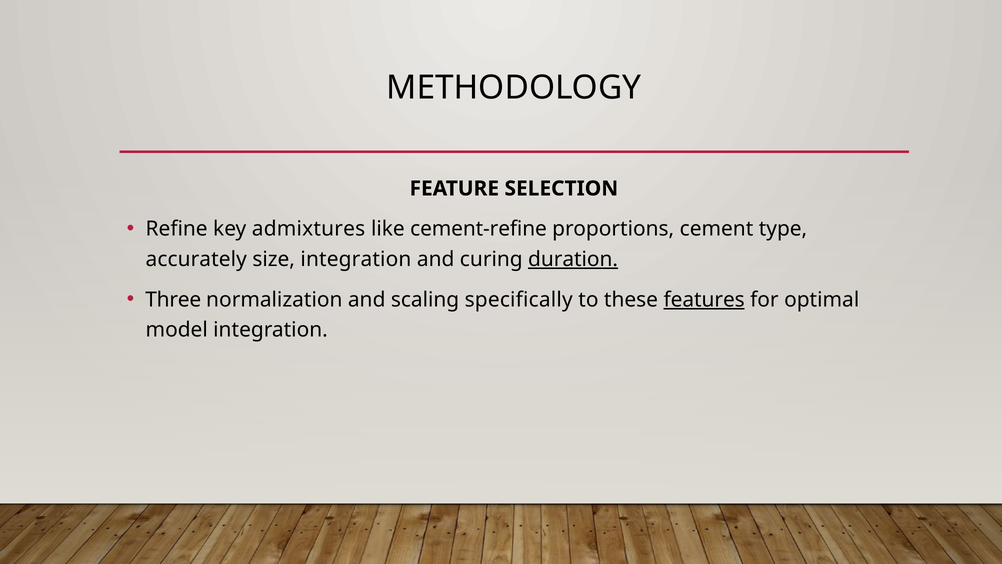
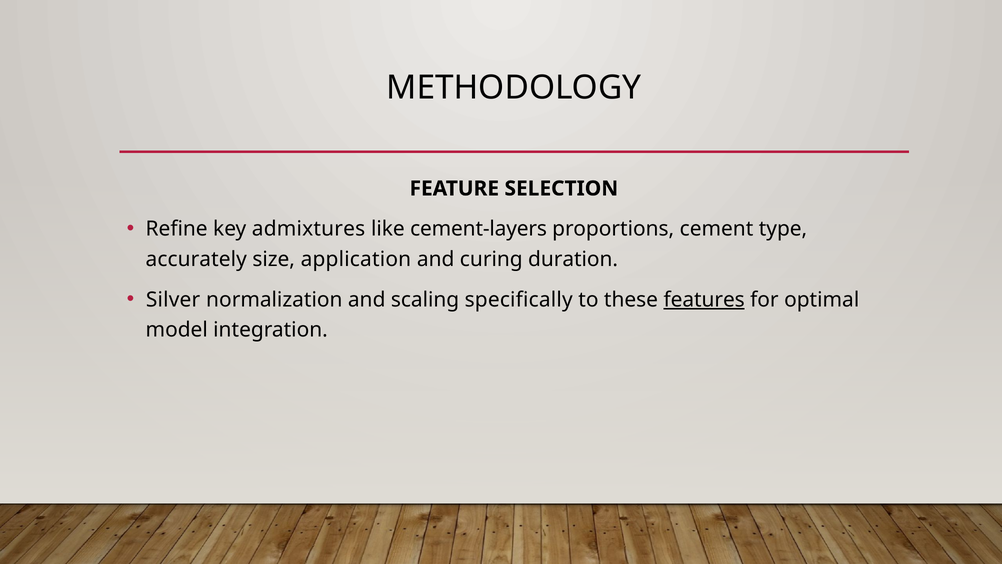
cement-refine: cement-refine -> cement-layers (479, 229)
size integration: integration -> application (356, 259)
duration underline: present -> none (573, 259)
Three: Three -> Silver (173, 299)
